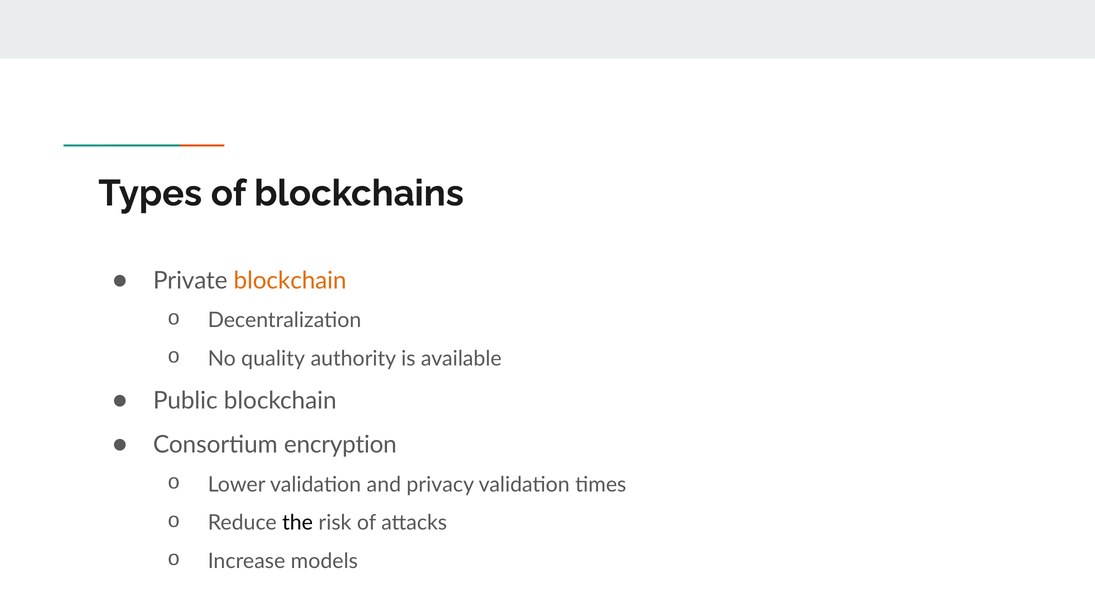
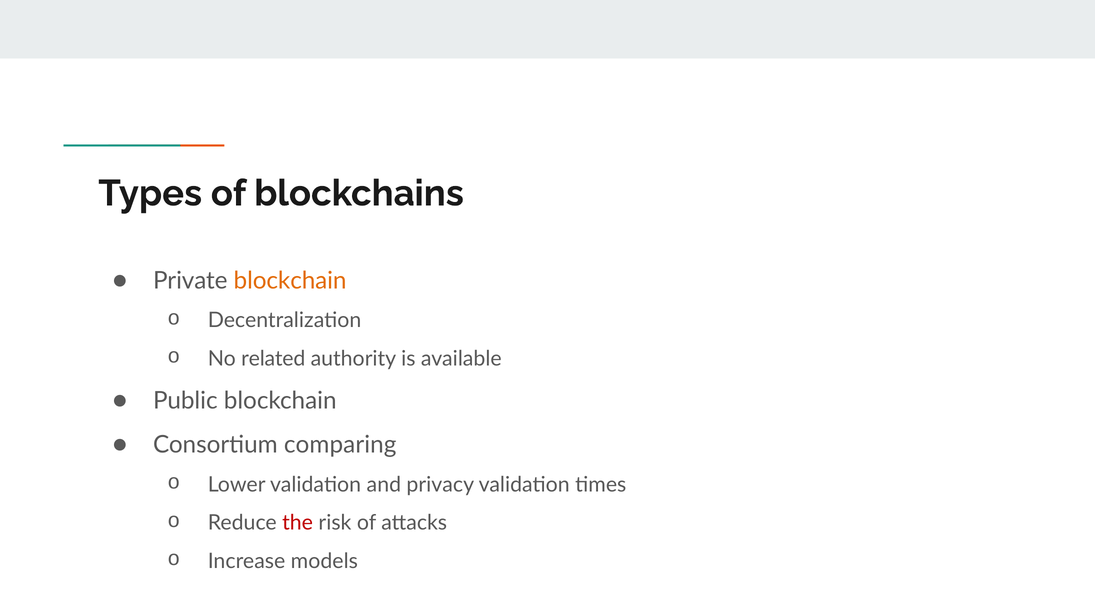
quality: quality -> related (273, 359)
encryption: encryption -> comparing (340, 445)
the colour: black -> red (298, 523)
